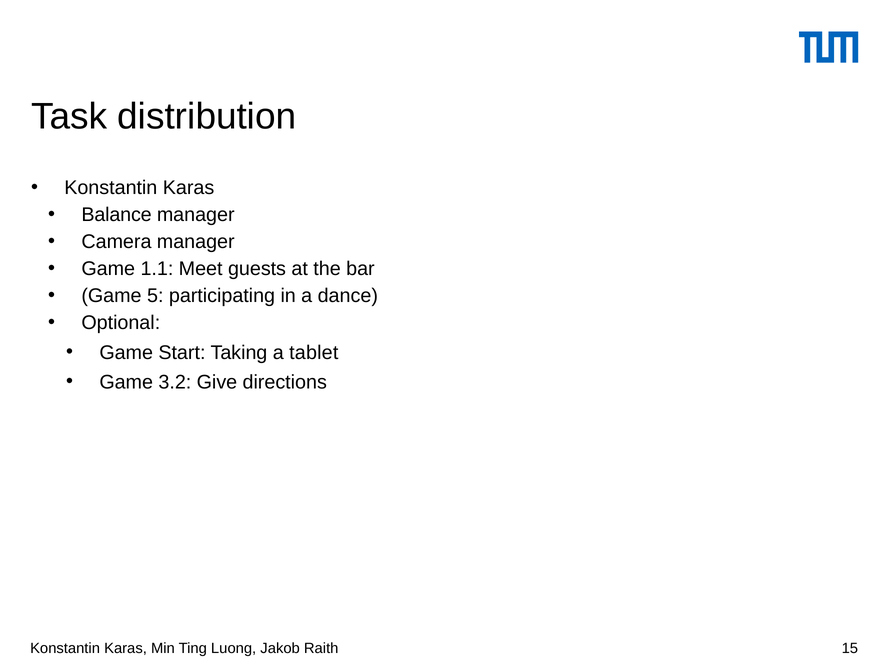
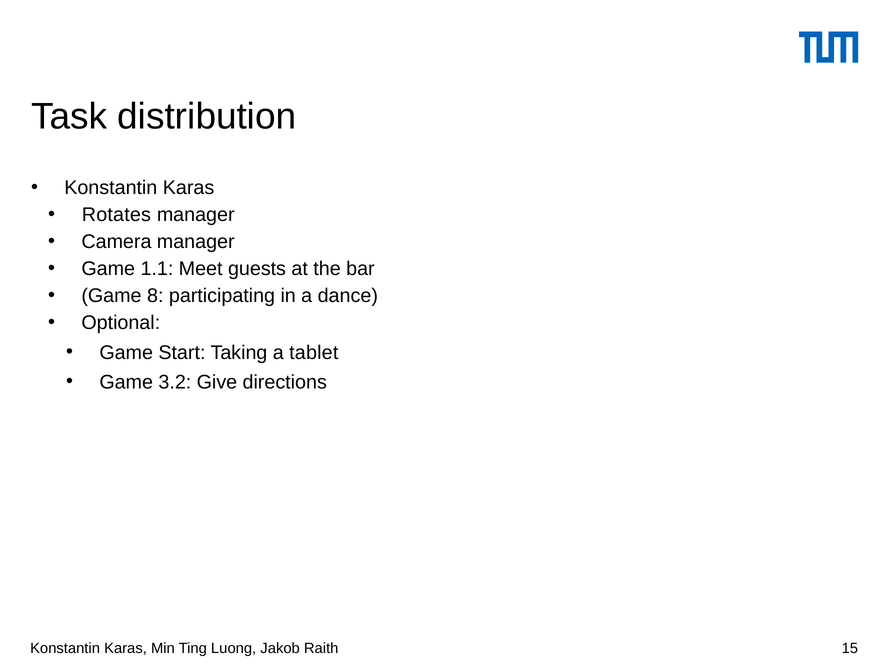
Balance: Balance -> Rotates (116, 215)
5: 5 -> 8 (155, 296)
